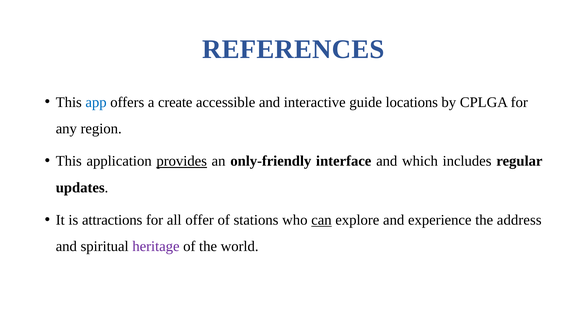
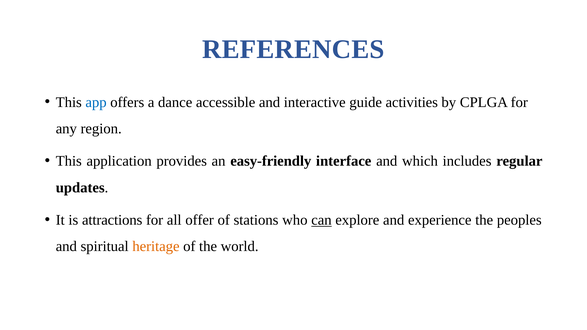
create: create -> dance (175, 102)
locations: locations -> activities (412, 102)
provides underline: present -> none (182, 161)
only-friendly: only-friendly -> easy-friendly (271, 161)
address: address -> peoples (519, 220)
heritage colour: purple -> orange (156, 247)
